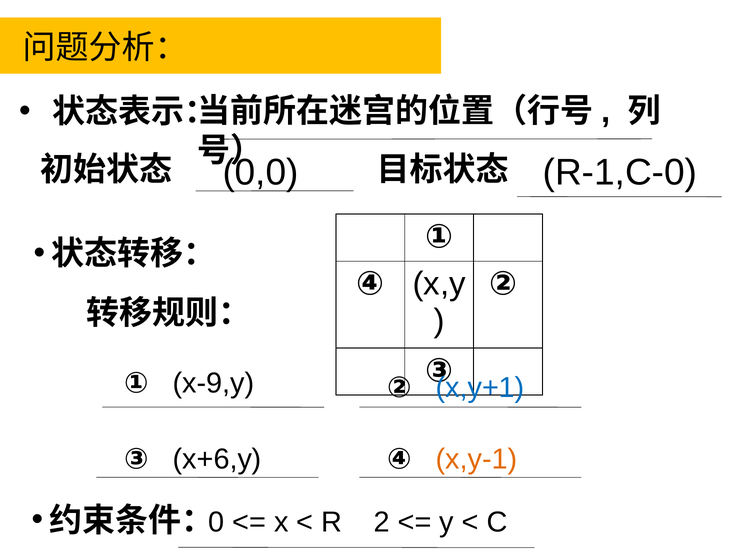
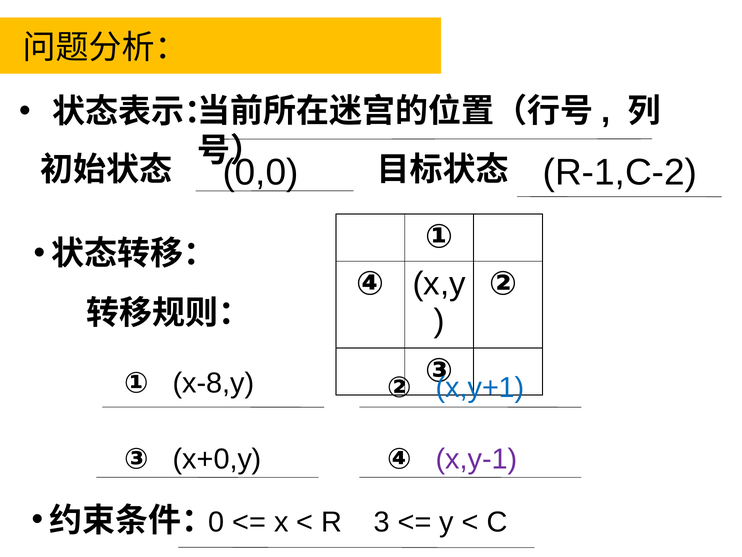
R-1,C-0: R-1,C-0 -> R-1,C-2 (620, 172)
x-9,y: x-9,y -> x-8,y (214, 383)
x+6,y: x+6,y -> x+0,y (217, 459)
x,y-1 colour: orange -> purple (476, 459)
2: 2 -> 3 (382, 522)
